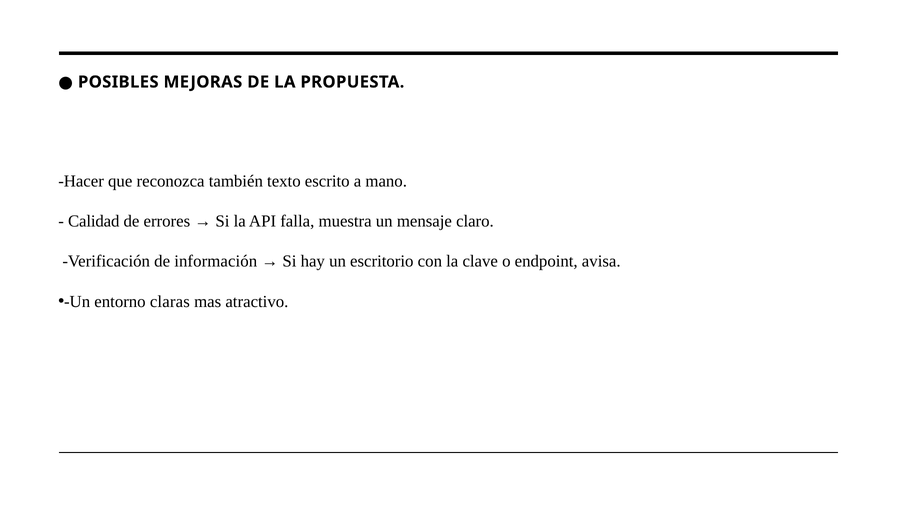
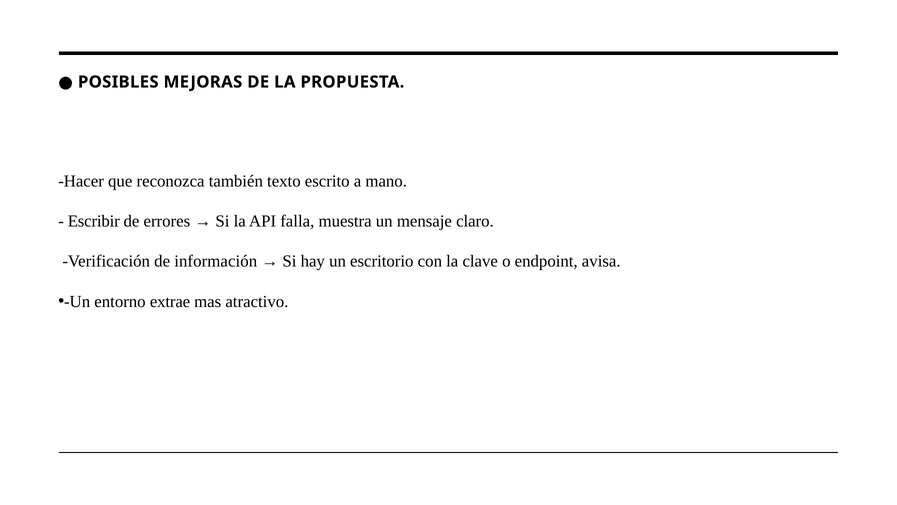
Calidad: Calidad -> Escribir (94, 221)
claras: claras -> extrae (170, 301)
